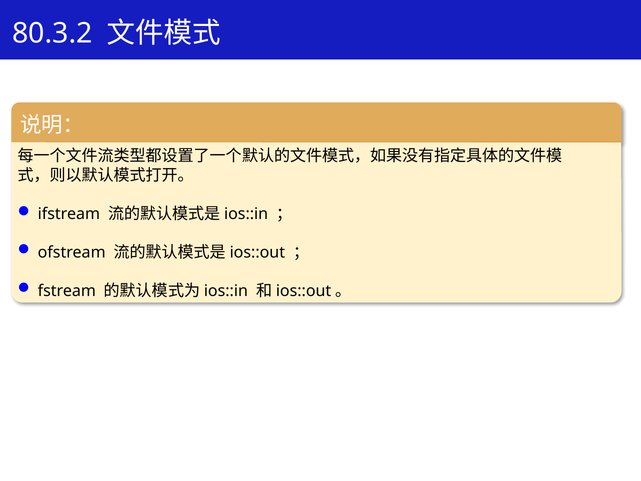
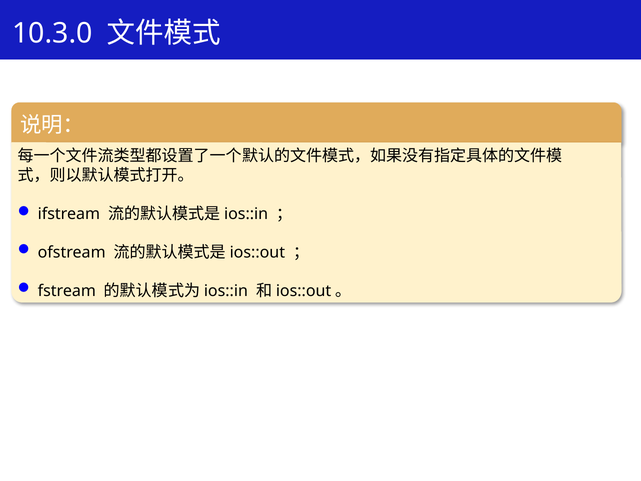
80.3.2: 80.3.2 -> 10.3.0 (52, 33)
